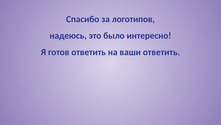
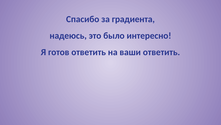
логотипов: логотипов -> градиента (133, 19)
